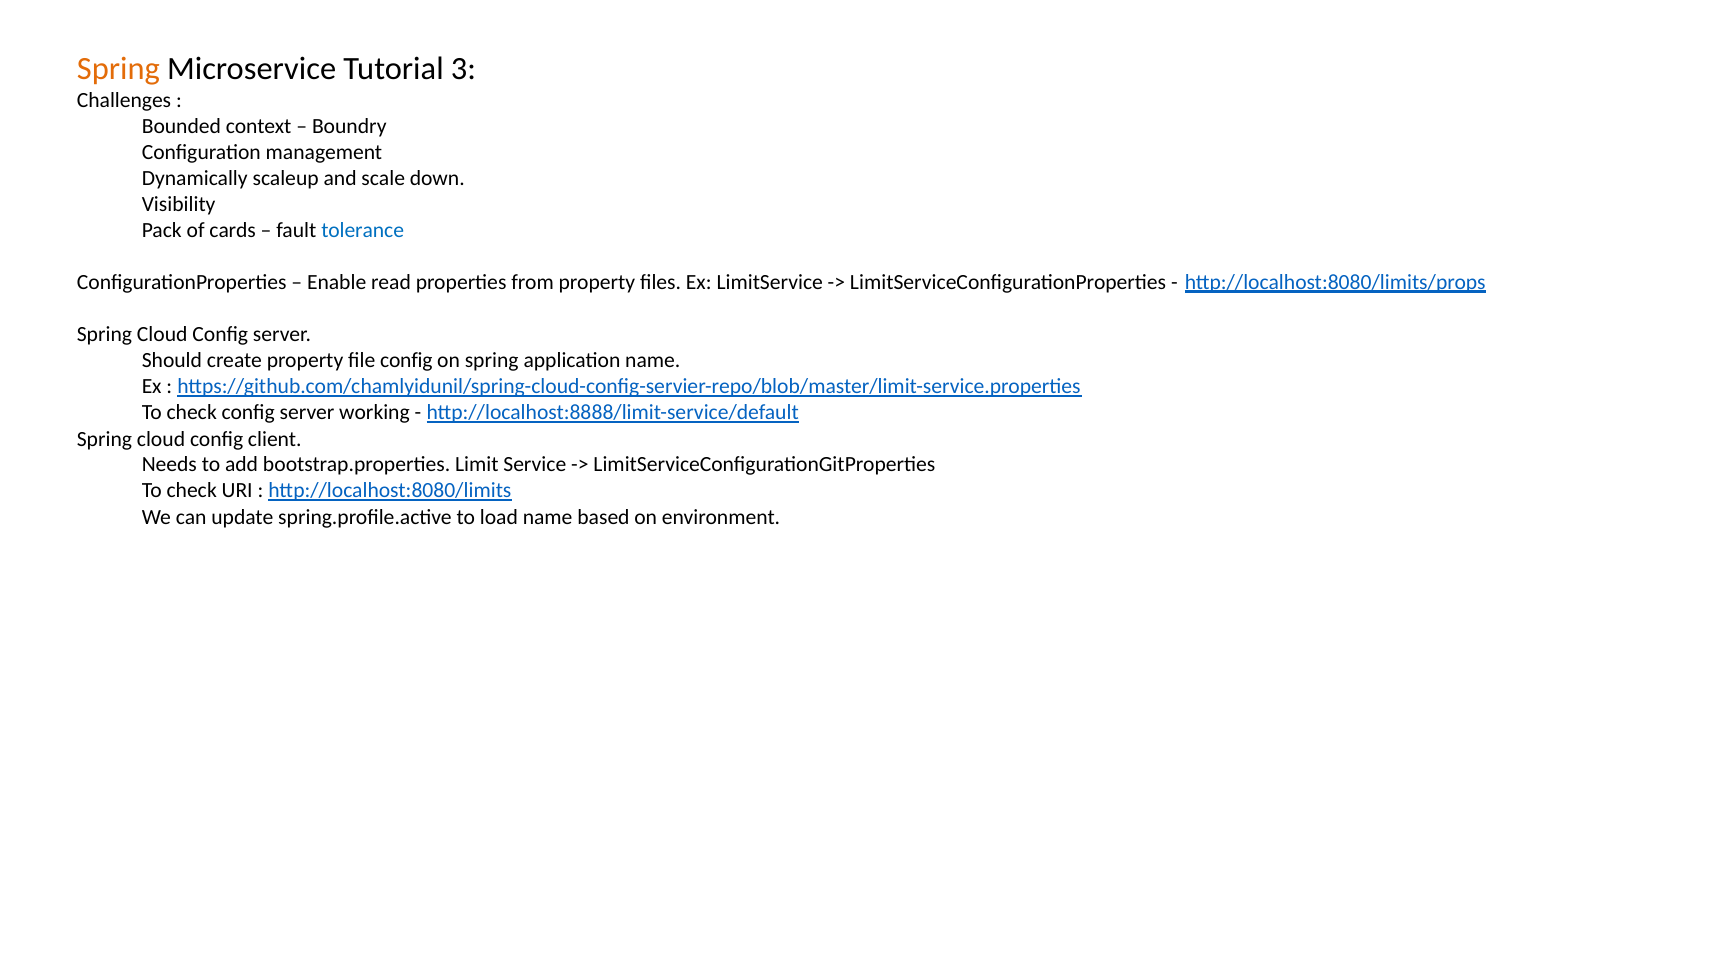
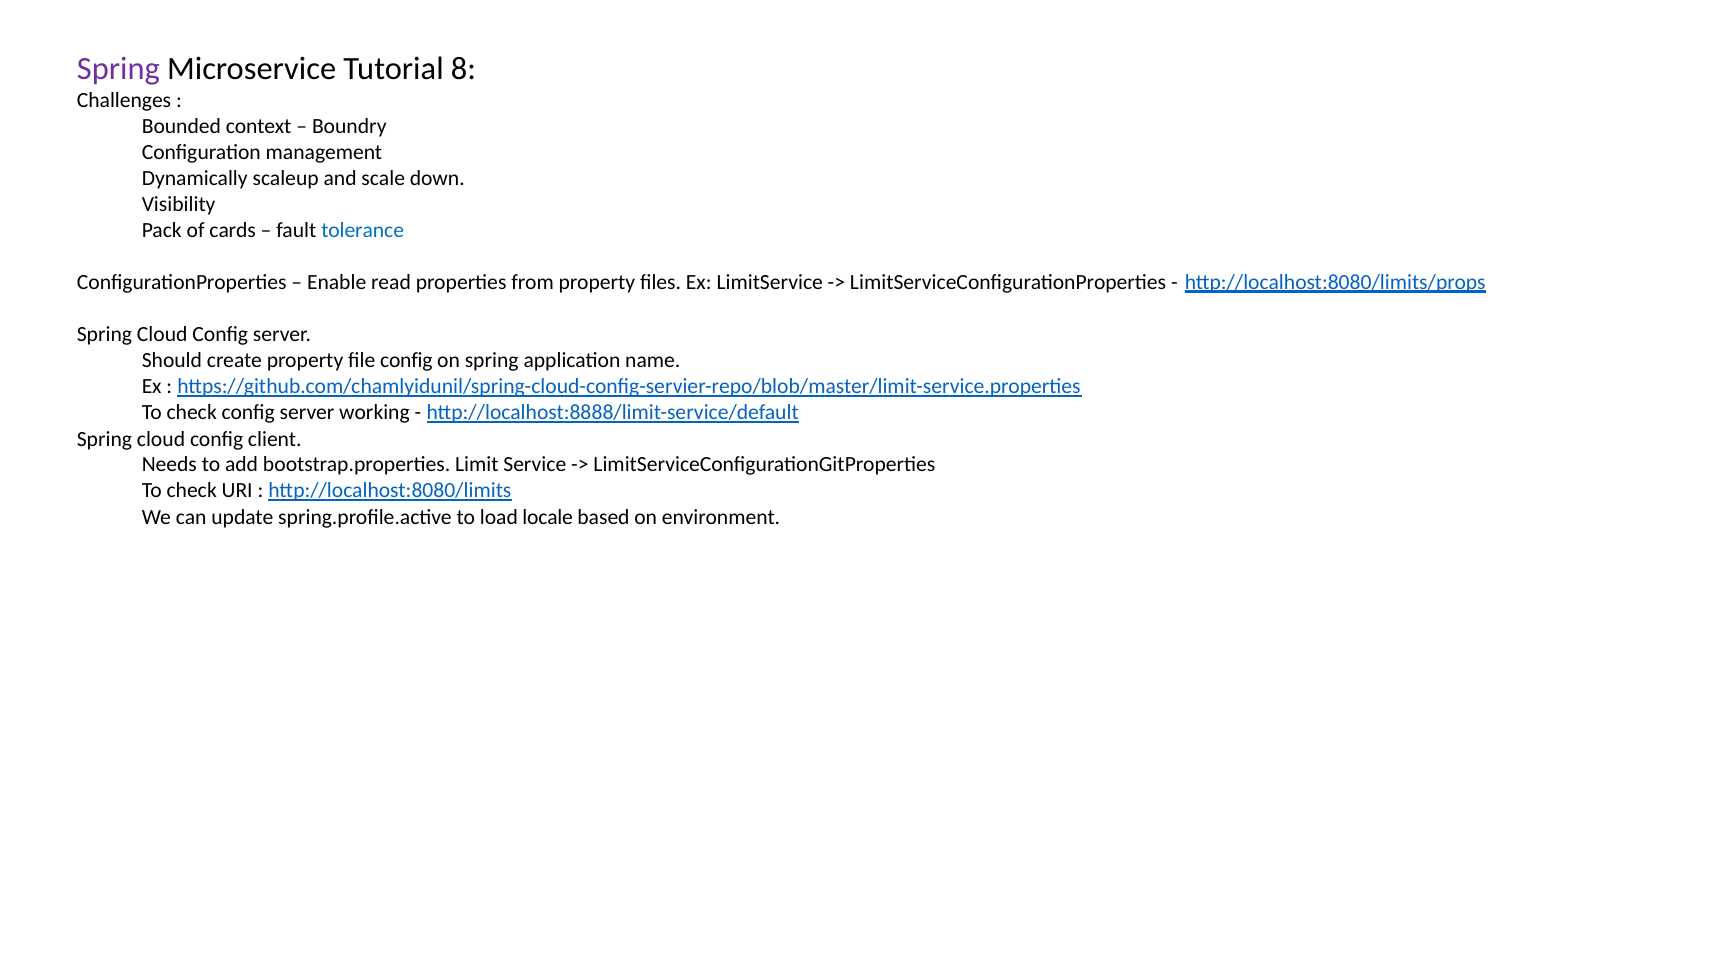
Spring colour: orange -> purple (118, 69)
3: 3 -> 8 (464, 69)
load name: name -> locale (548, 518)
